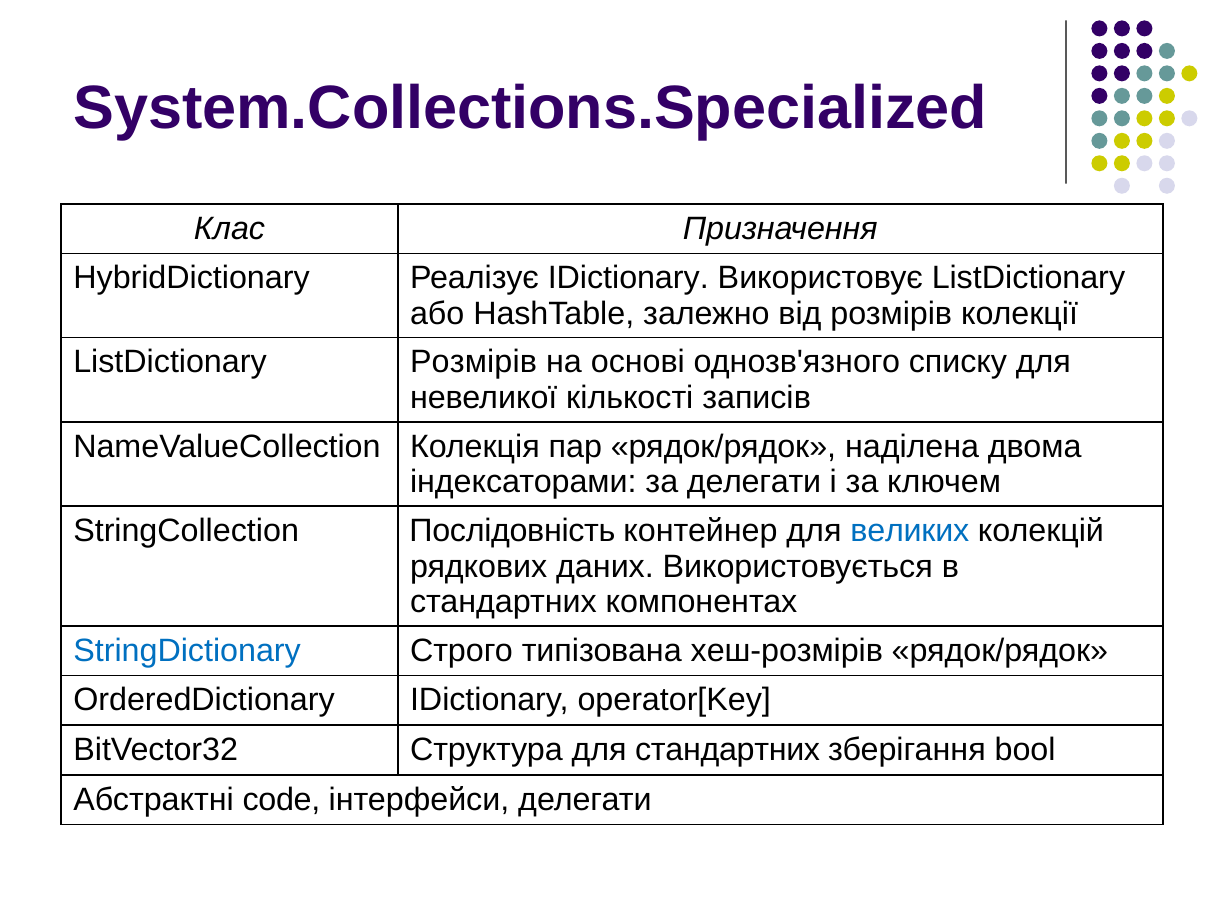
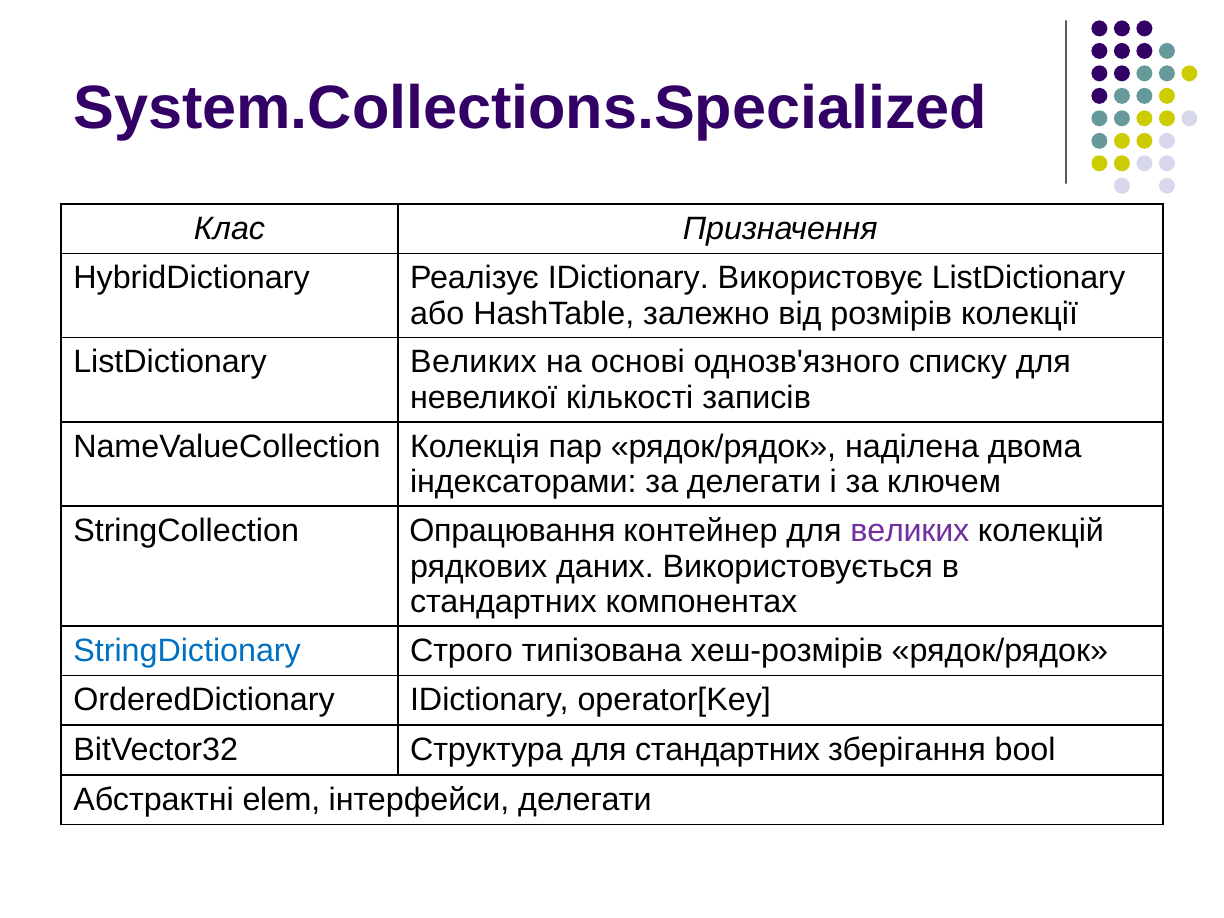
ListDictionary Розмірів: Розмірів -> Великих (473, 362)
Послідовність: Послідовність -> Опрацювання (512, 531)
великих colour: blue -> purple (910, 531)
code: code -> elem (281, 799)
